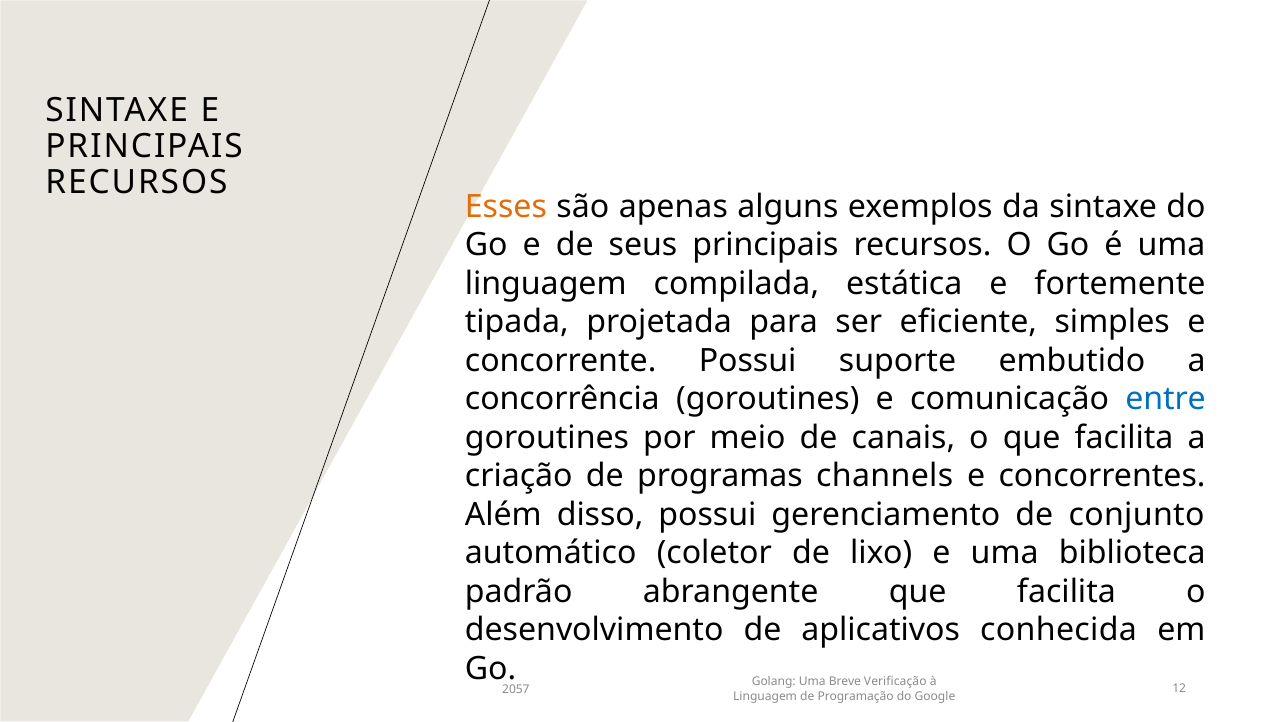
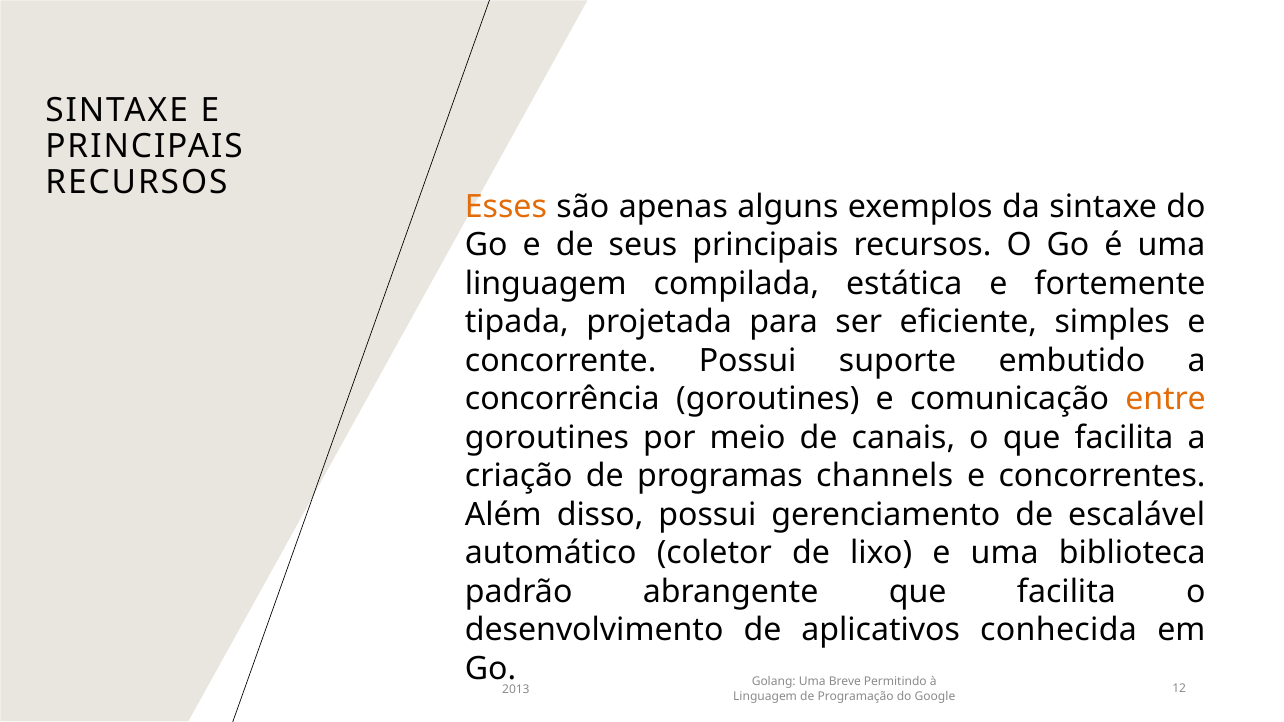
entre colour: blue -> orange (1166, 399)
conjunto: conjunto -> escalável (1137, 515)
Verificação: Verificação -> Permitindo (895, 682)
2057: 2057 -> 2013 (516, 689)
